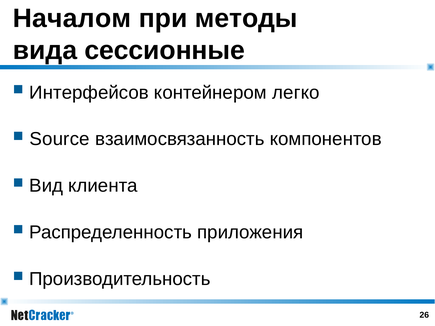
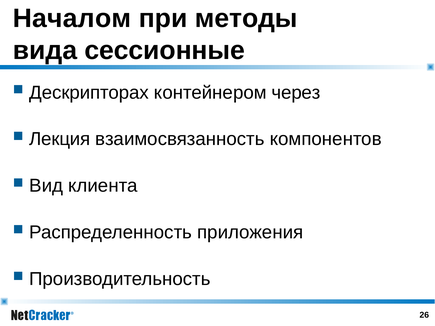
Интерфейсов: Интерфейсов -> Дескрипторах (89, 93)
легко: легко -> через (296, 93)
Source: Source -> Лекция (60, 139)
